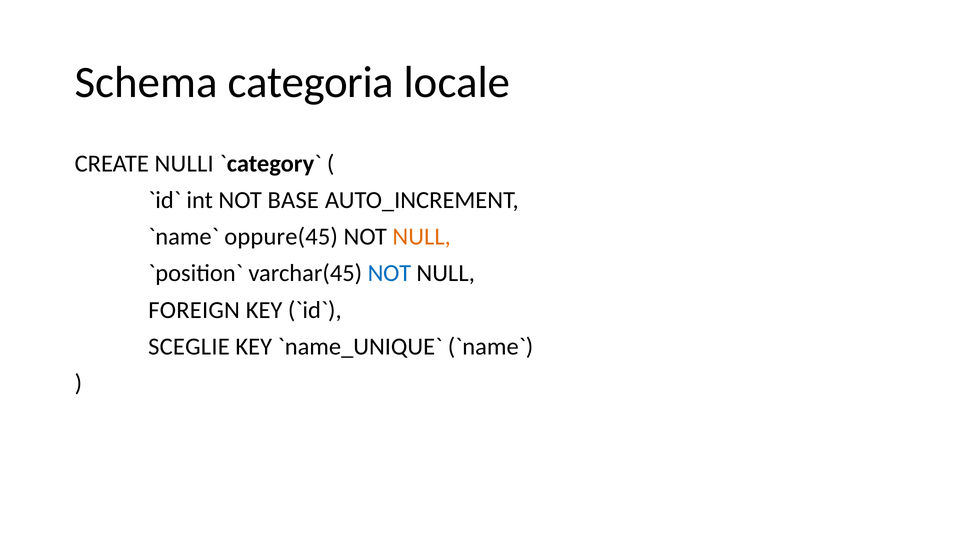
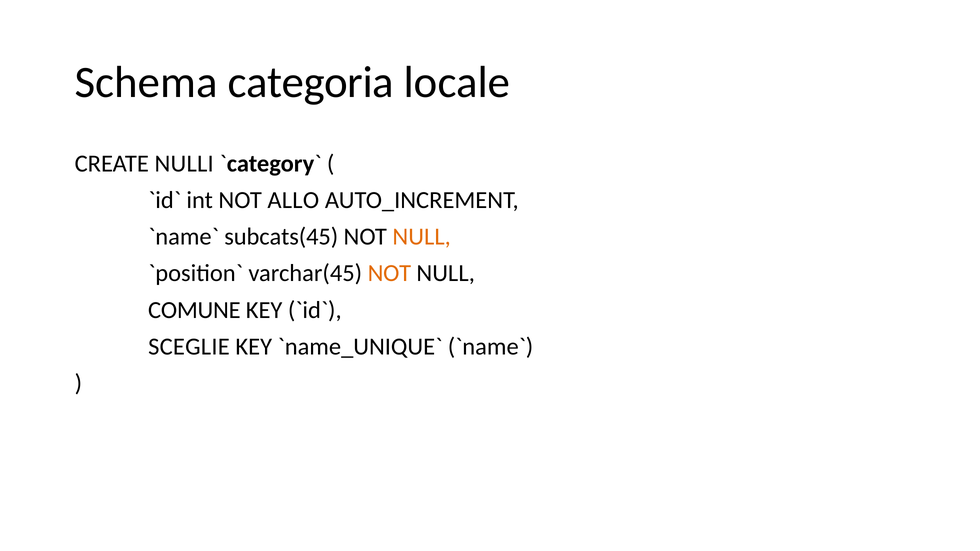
BASE: BASE -> ALLO (293, 200)
oppure(45: oppure(45 -> subcats(45 (281, 237)
NOT colour: blue -> orange (389, 273)
FOREIGN: FOREIGN -> COMUNE (194, 310)
